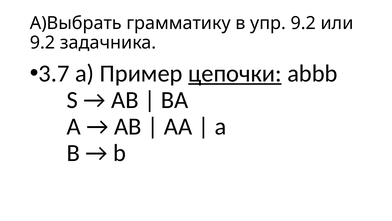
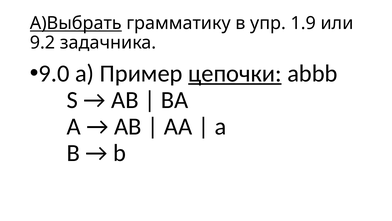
А)Выбрать underline: none -> present (76, 23)
упр 9.2: 9.2 -> 1.9 (303, 23)
3.7: 3.7 -> 9.0 (54, 73)
